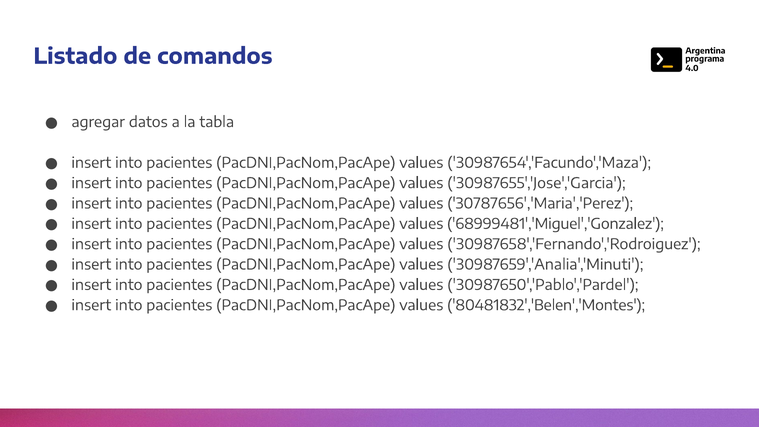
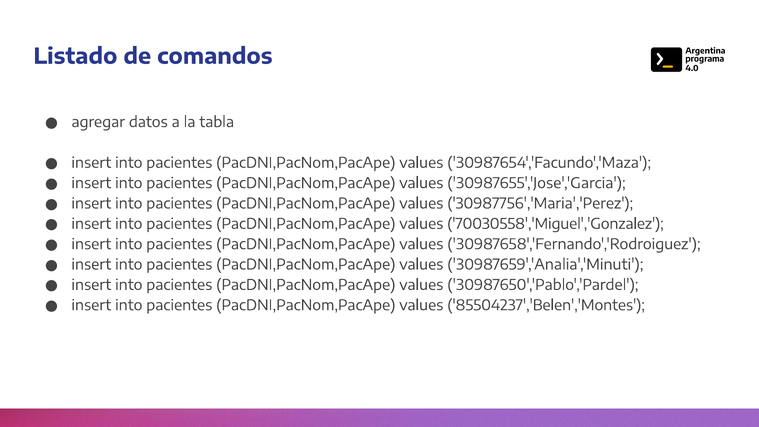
30787656','Maria','Perez: 30787656','Maria','Perez -> 30987756','Maria','Perez (540, 204)
68999481','Miguel','Gonzalez: 68999481','Miguel','Gonzalez -> 70030558','Miguel','Gonzalez (555, 224)
80481832','Belen','Montes: 80481832','Belen','Montes -> 85504237','Belen','Montes (546, 305)
